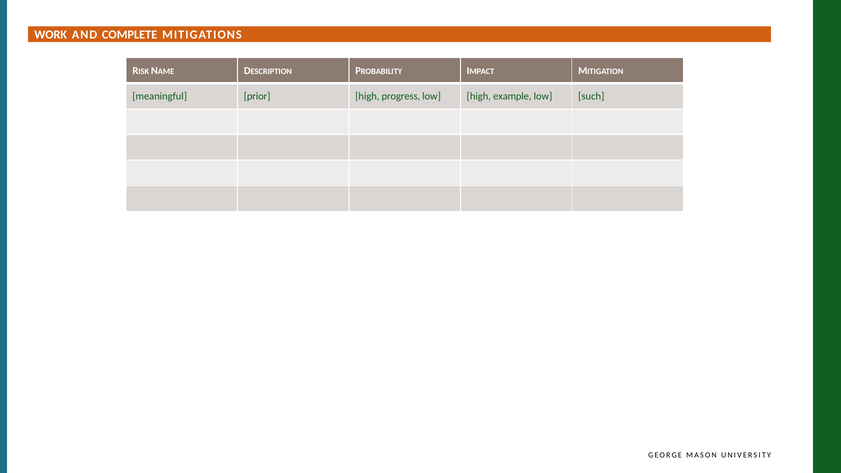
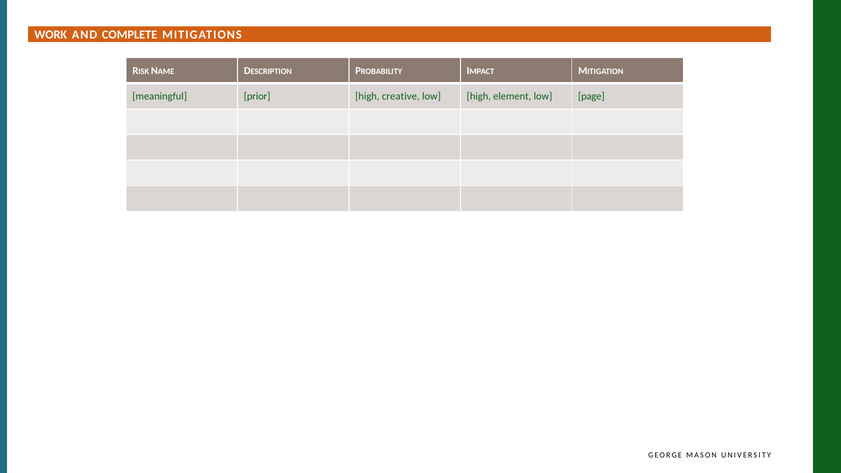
progress: progress -> creative (401, 96)
example: example -> element (512, 96)
such: such -> page (591, 96)
